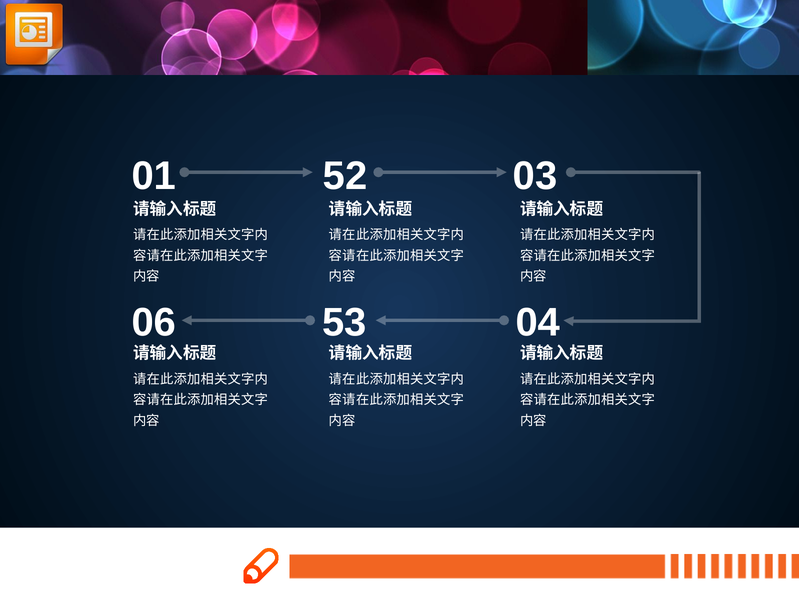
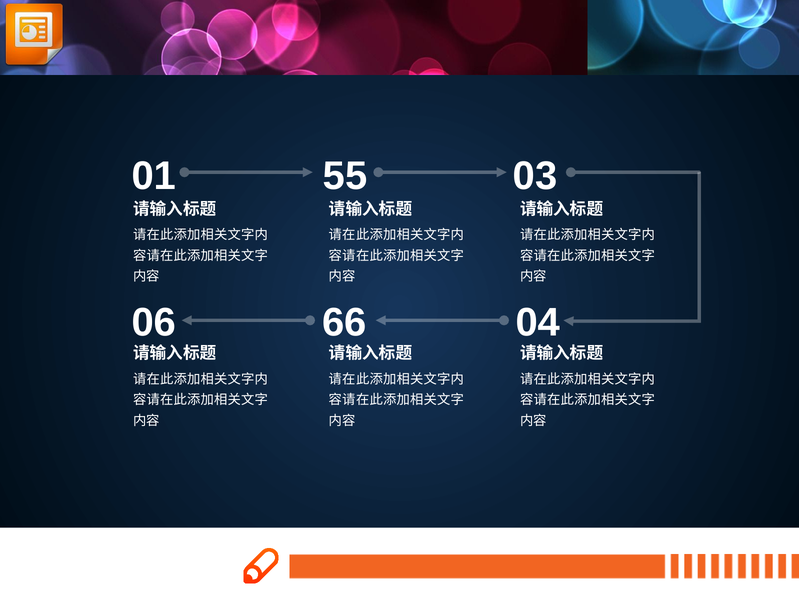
52: 52 -> 55 (345, 176)
53: 53 -> 66 (344, 323)
